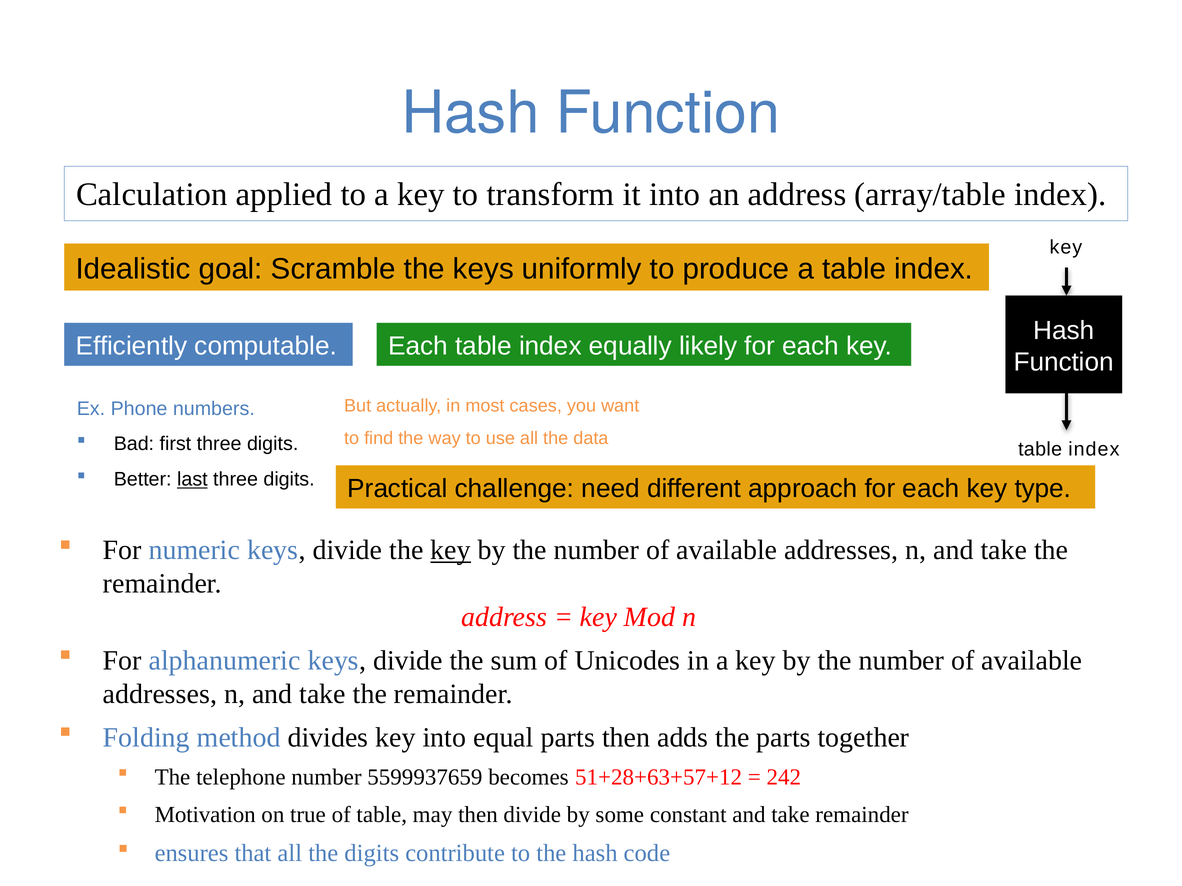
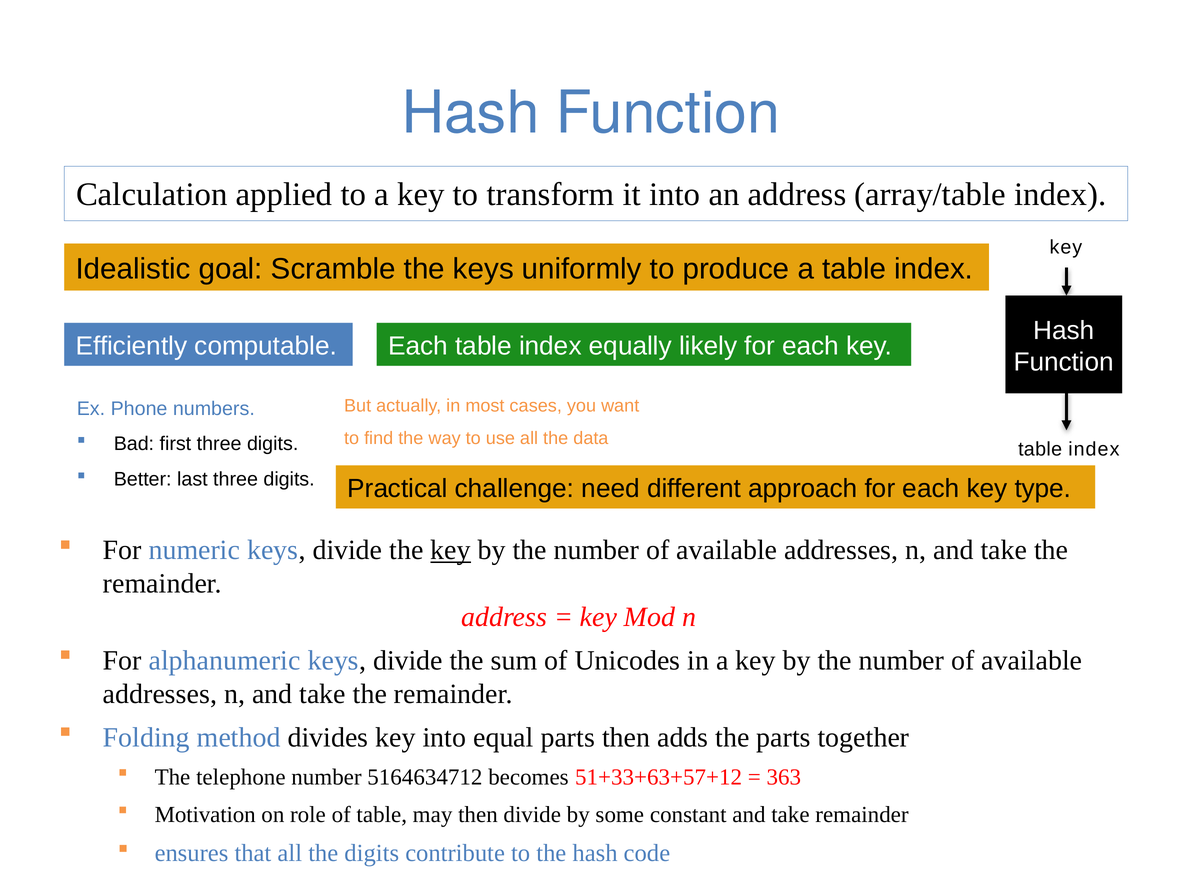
last underline: present -> none (192, 480)
5599937659: 5599937659 -> 5164634712 (425, 778)
51+28+63+57+12: 51+28+63+57+12 -> 51+33+63+57+12 (659, 778)
242: 242 -> 363 (784, 778)
true: true -> role (308, 815)
